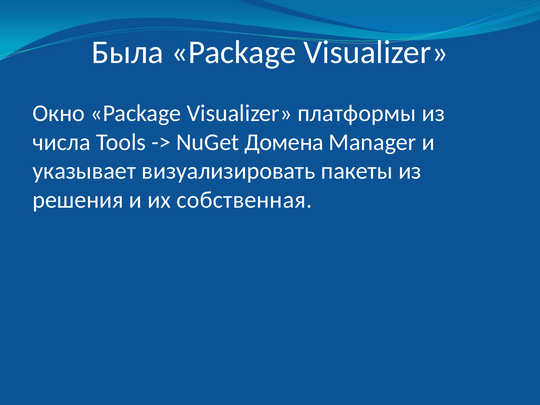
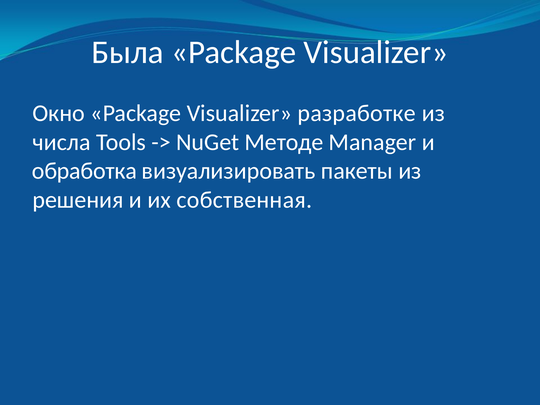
платформы: платформы -> разработке (357, 113)
Домена: Домена -> Методе (284, 142)
указывает: указывает -> обработка (84, 171)
